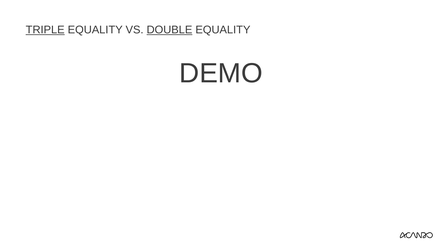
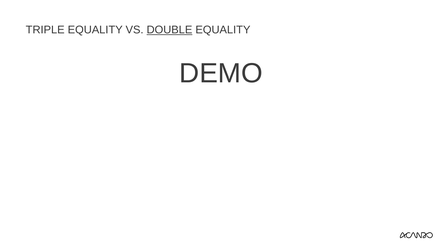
TRIPLE underline: present -> none (45, 30)
